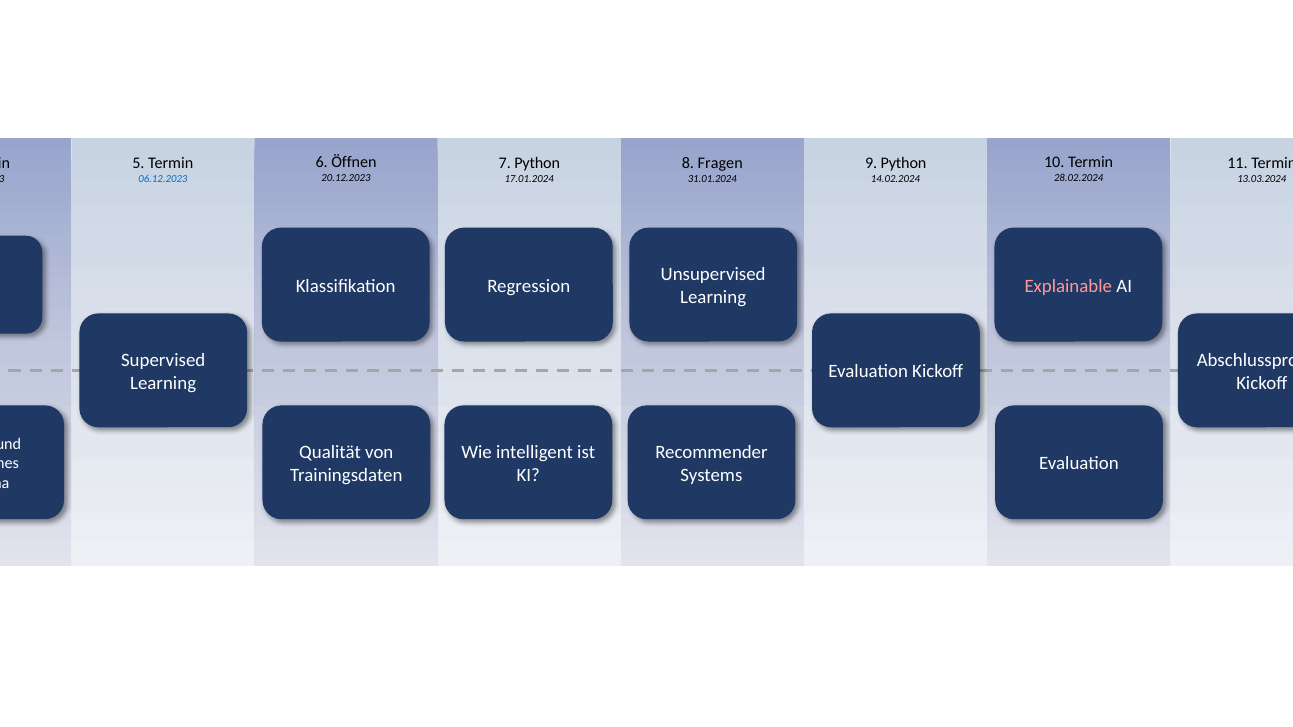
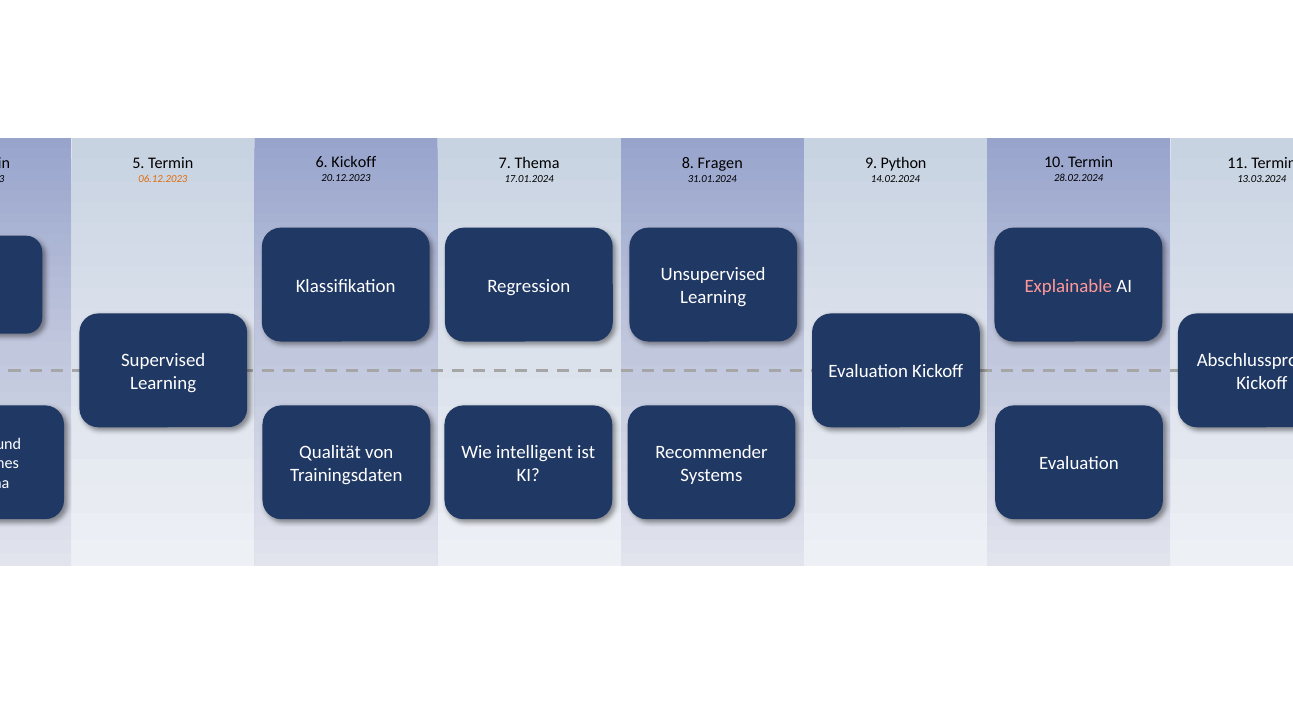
6 Öffnen: Öffnen -> Kickoff (354, 163)
7 Python: Python -> Thema (537, 163)
06.12.2023 colour: blue -> orange (163, 179)
